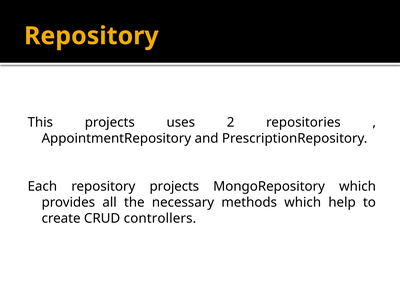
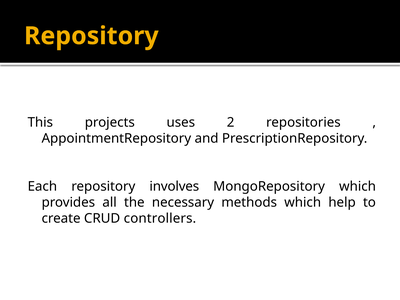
repository projects: projects -> involves (174, 187)
